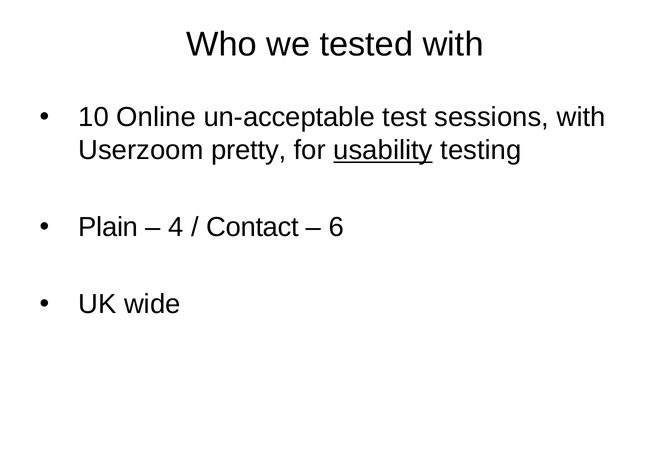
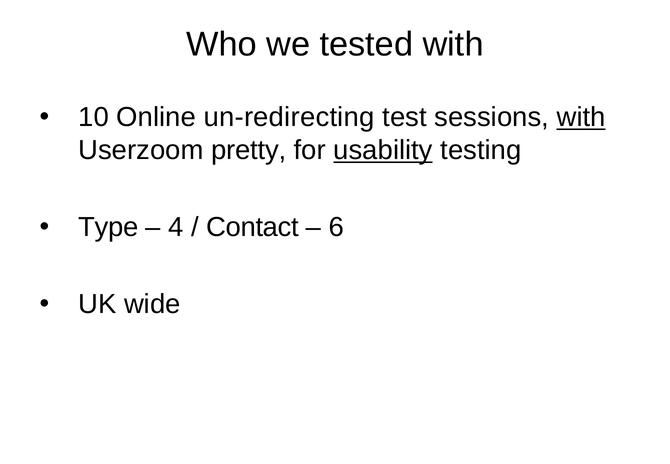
un-acceptable: un-acceptable -> un-redirecting (289, 117)
with underline: none -> present (581, 117)
Plain: Plain -> Type (108, 227)
